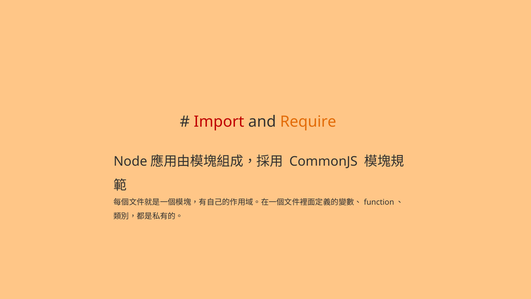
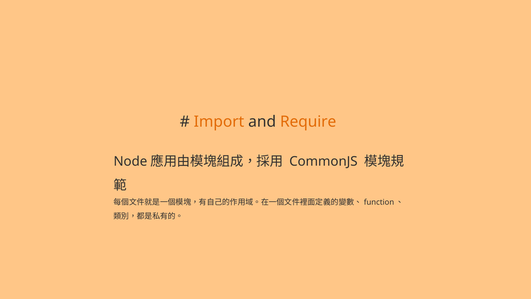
Import colour: red -> orange (219, 121)
